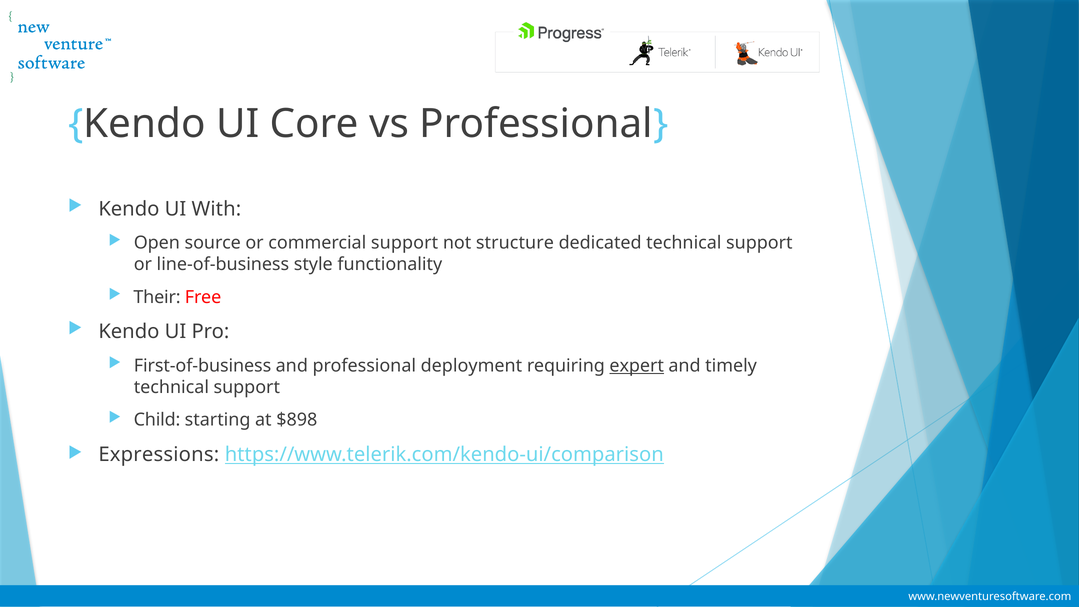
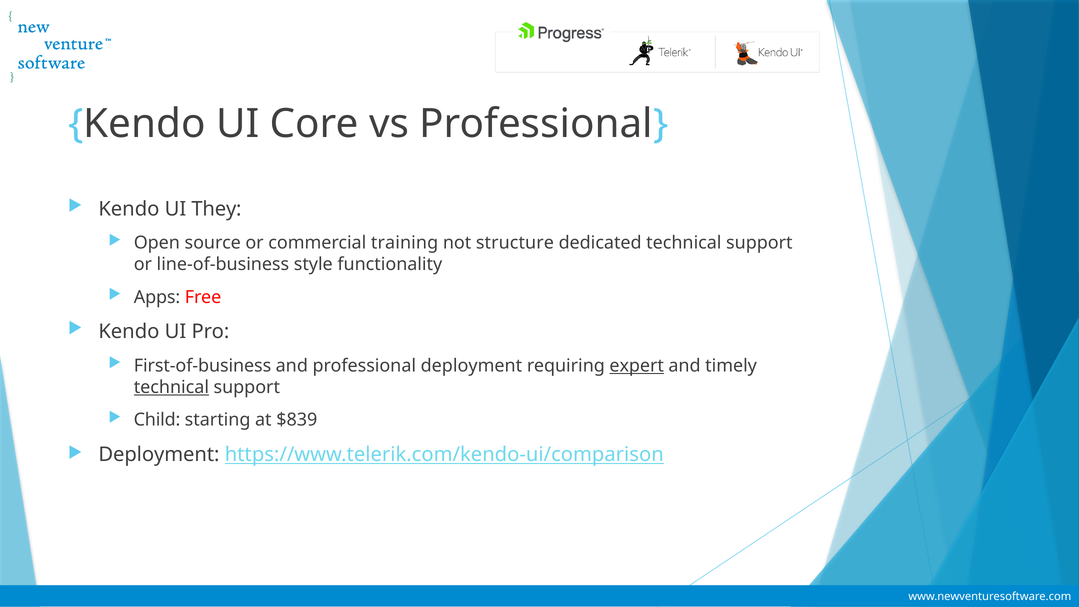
With: With -> They (216, 209)
commercial support: support -> training (405, 243)
Their: Their -> Apps (157, 297)
technical underline: none -> present (171, 387)
$898: $898 -> $839 (297, 420)
Expressions: Expressions -> Deployment (159, 454)
